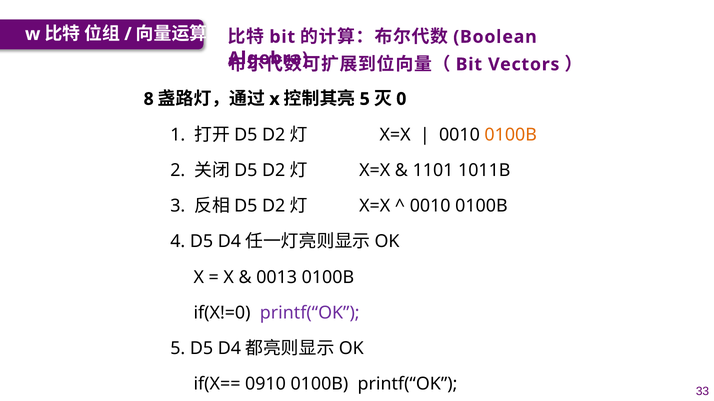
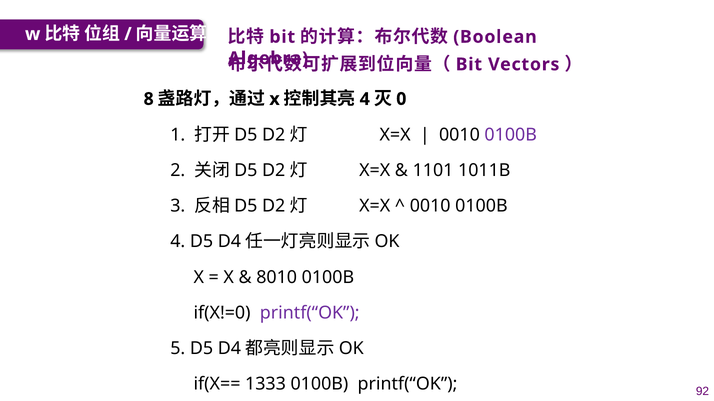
5: 5 -> 4 (365, 99)
0100B colour: orange -> purple (511, 135)
0013: 0013 -> 8010 (277, 278)
0910: 0910 -> 1333 (265, 385)
33: 33 -> 92 (702, 392)
